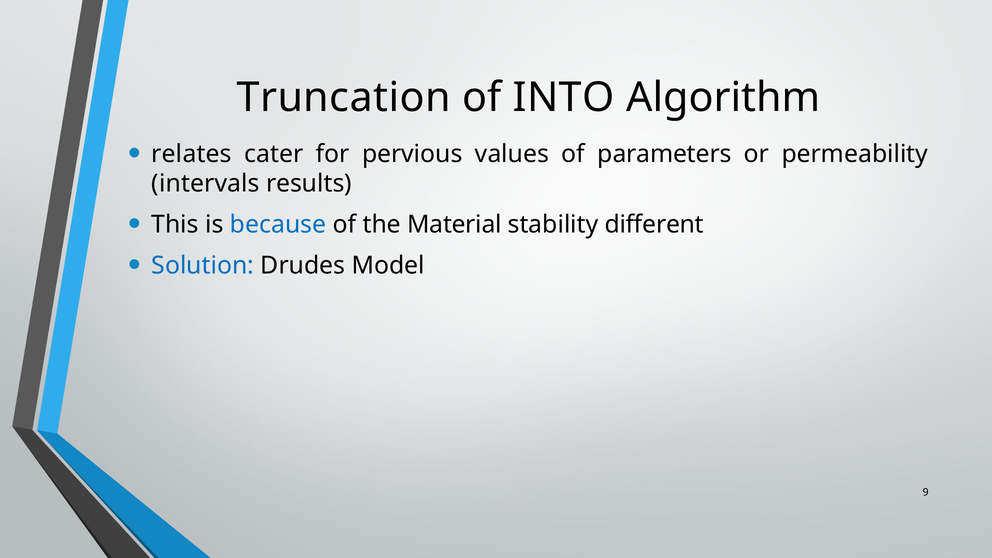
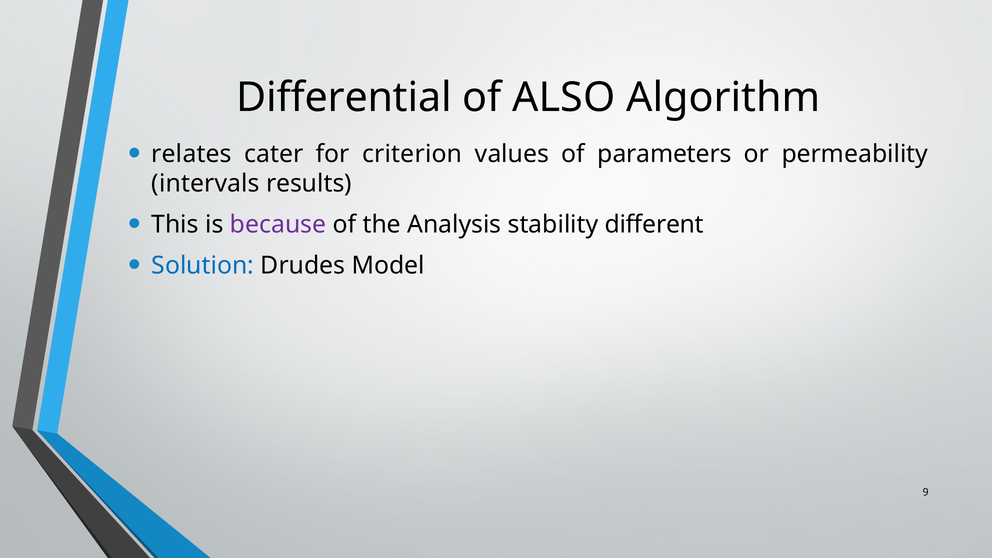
Truncation: Truncation -> Differential (344, 98)
INTO: INTO -> ALSO (564, 98)
pervious: pervious -> criterion (412, 154)
because colour: blue -> purple (278, 225)
Material: Material -> Analysis (454, 225)
